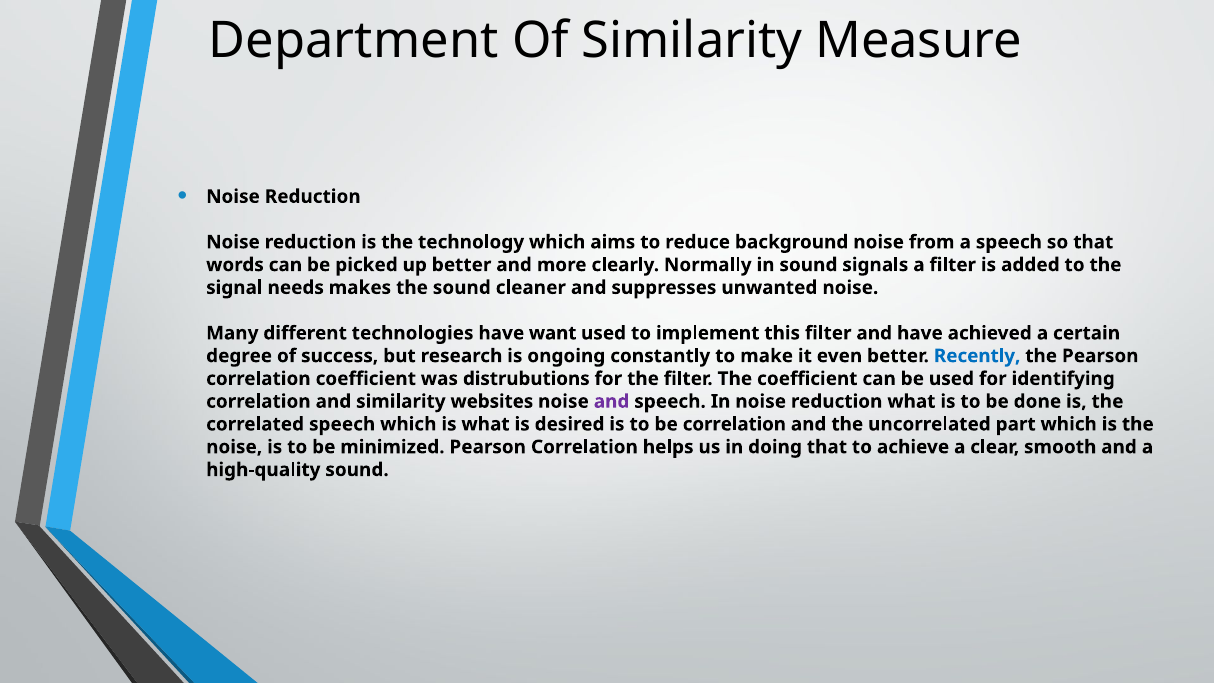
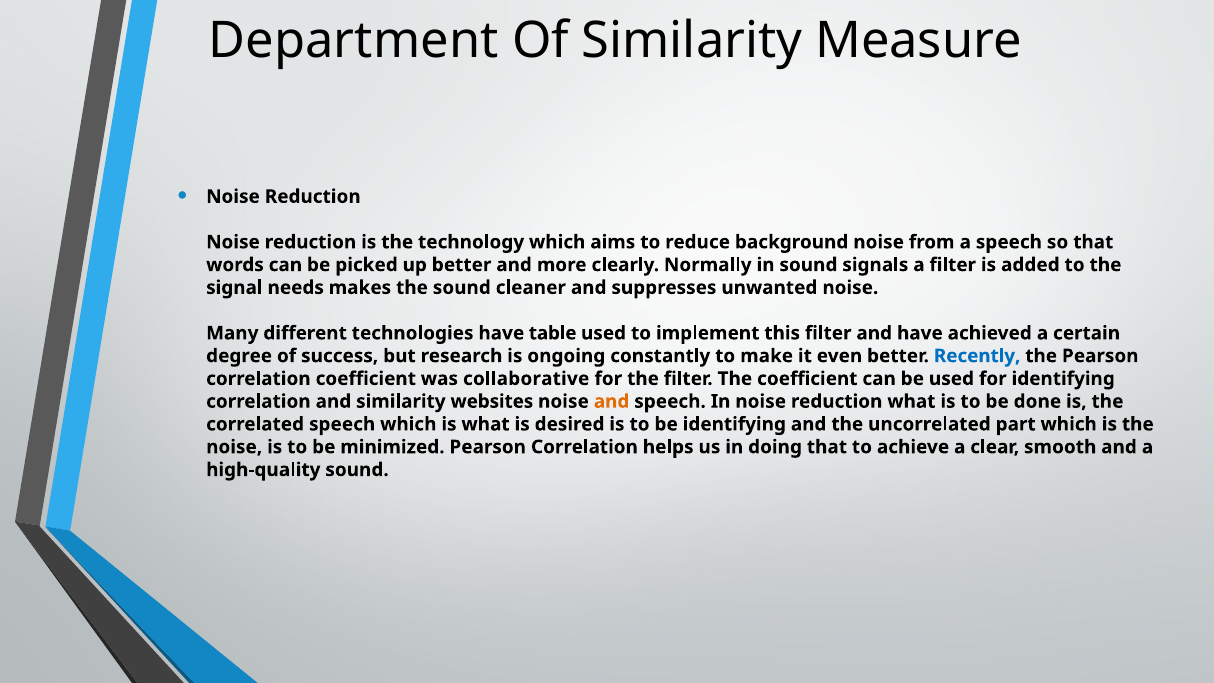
want: want -> table (553, 333)
distrubutions: distrubutions -> collaborative (526, 379)
and colour: purple -> orange (612, 401)
be correlation: correlation -> identifying (734, 424)
